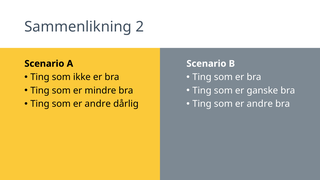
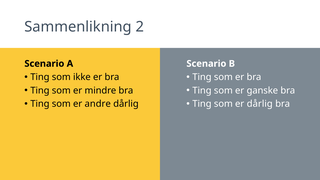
andre: andre -> dårlig (260, 104)
